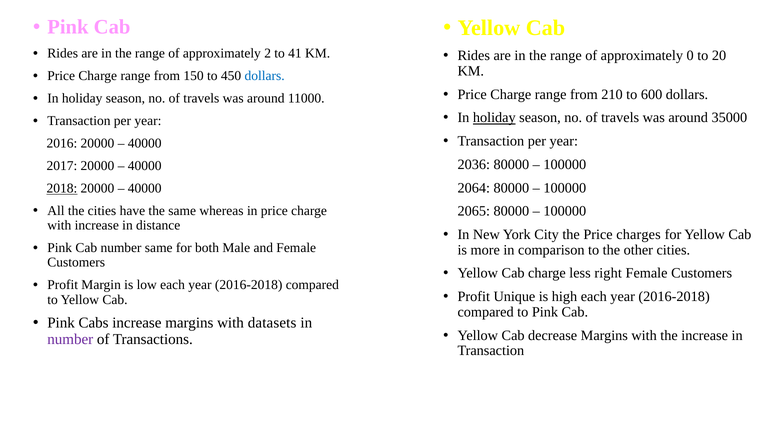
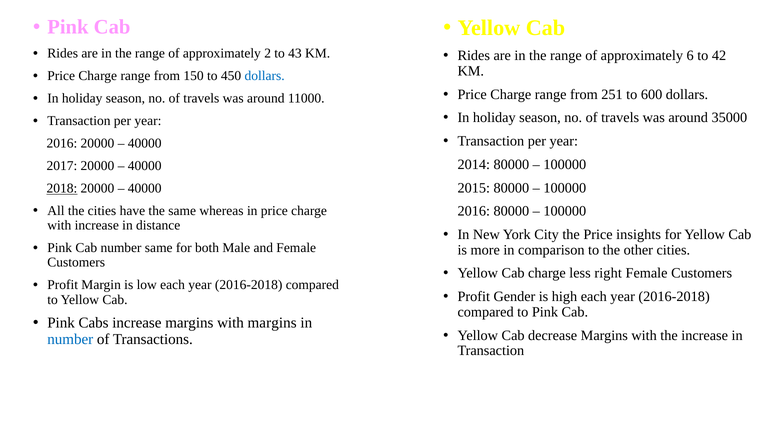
41: 41 -> 43 (295, 54)
0: 0 -> 6 (690, 56)
20: 20 -> 42 (719, 56)
210: 210 -> 251 (612, 94)
holiday underline: present -> none (494, 118)
2036: 2036 -> 2014 (474, 164)
2064: 2064 -> 2015 (474, 188)
2065: 2065 -> 2016 (474, 211)
charges: charges -> insights (639, 235)
Unique: Unique -> Gender (514, 297)
with datasets: datasets -> margins (272, 323)
number colour: purple -> blue (70, 339)
